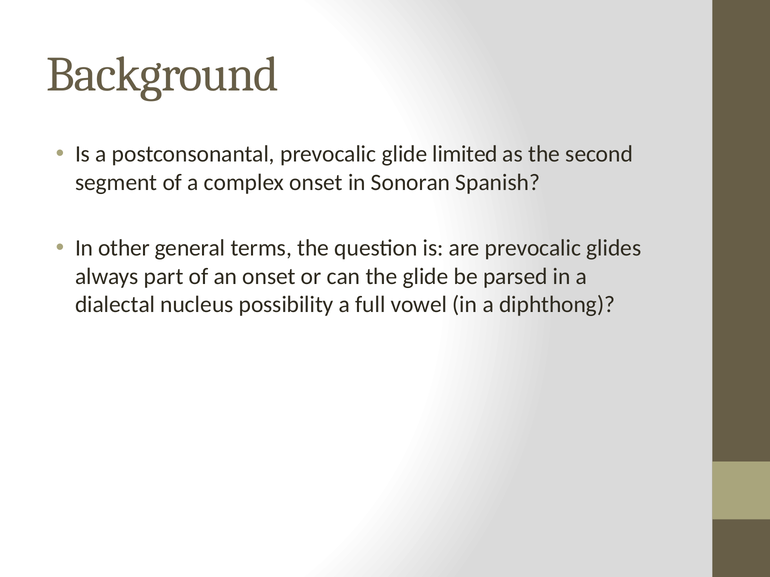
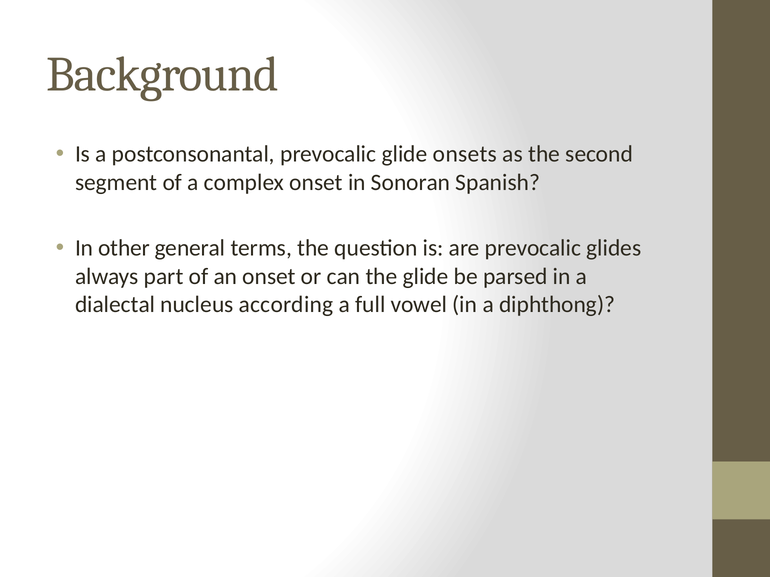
limited: limited -> onsets (465, 154)
possibility: possibility -> according (286, 305)
